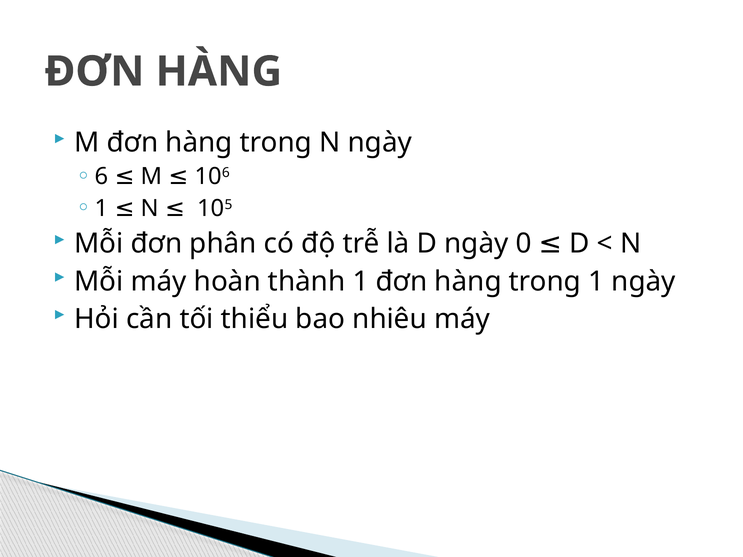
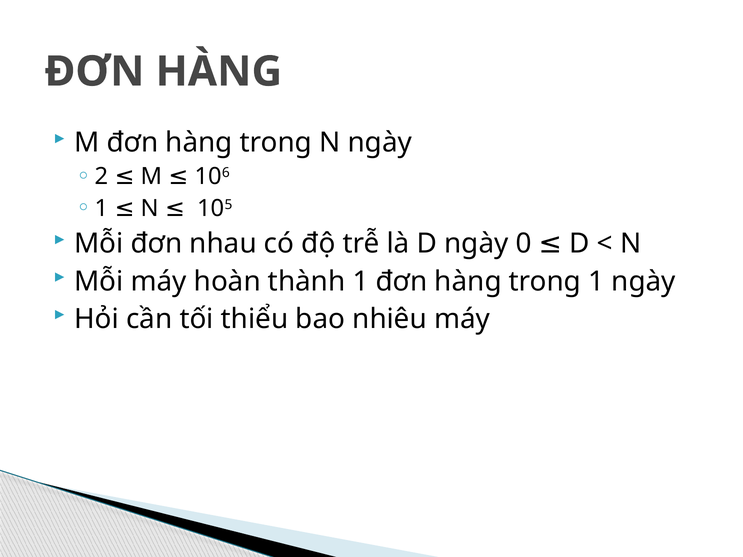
6: 6 -> 2 (102, 177)
phân: phân -> nhau (223, 244)
